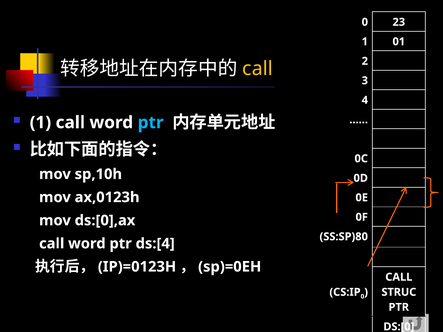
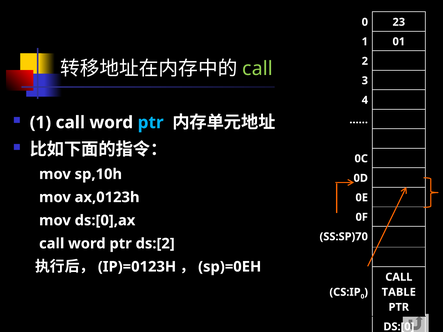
call colour: yellow -> light green (258, 69)
SS:SP)80: SS:SP)80 -> SS:SP)70 (344, 237)
ds:[4: ds:[4 -> ds:[2 (155, 244)
STRUC: STRUC -> TABLE (399, 292)
